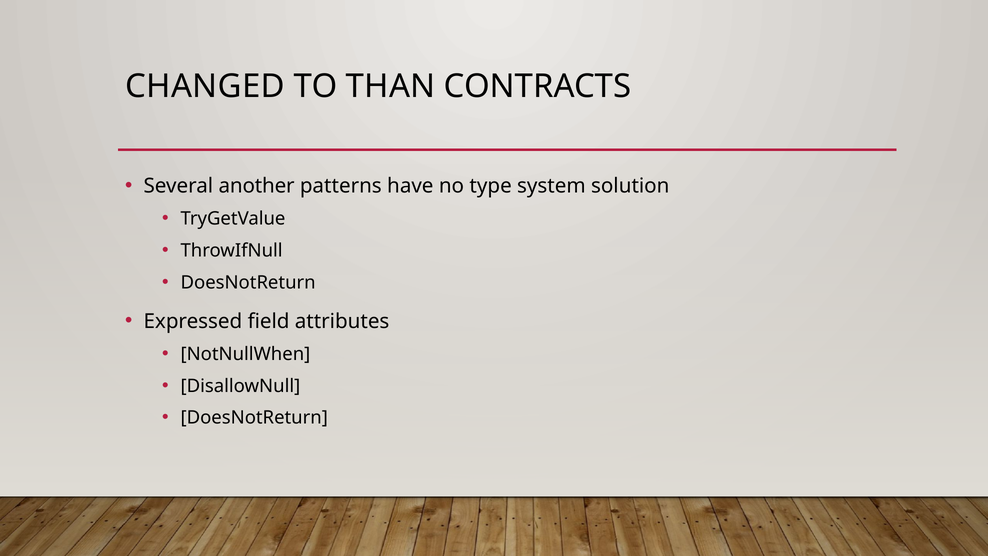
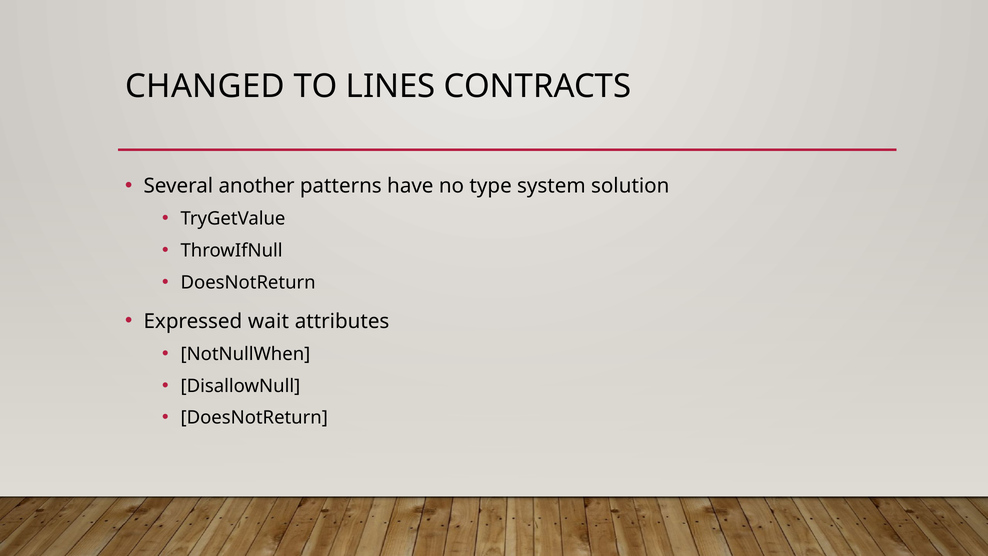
THAN: THAN -> LINES (391, 87)
field: field -> wait (268, 321)
